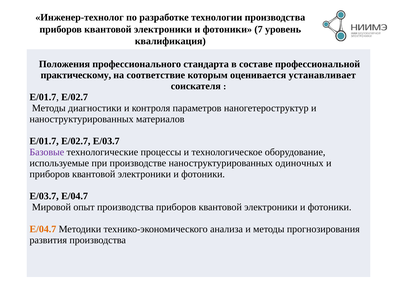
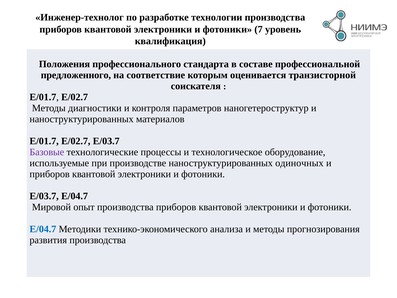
практическому: практическому -> предложенного (76, 75)
устанавливает: устанавливает -> транзисторной (322, 75)
Е/04.7 colour: orange -> blue (43, 229)
